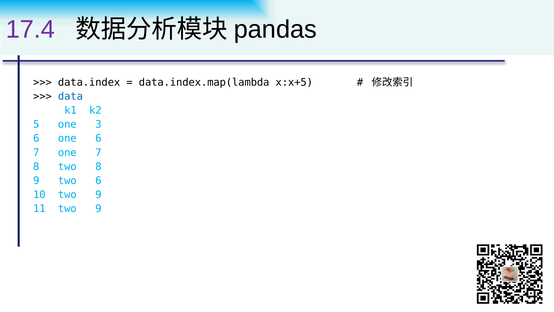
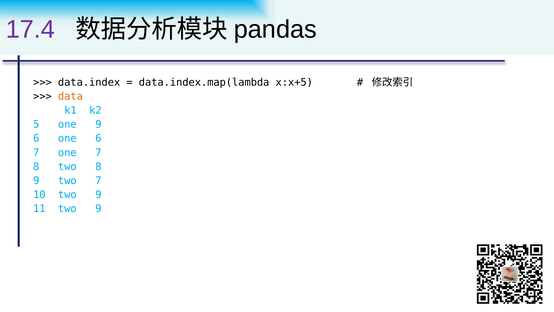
data colour: blue -> orange (70, 96)
one 3: 3 -> 9 (98, 124)
two 6: 6 -> 7 (98, 180)
